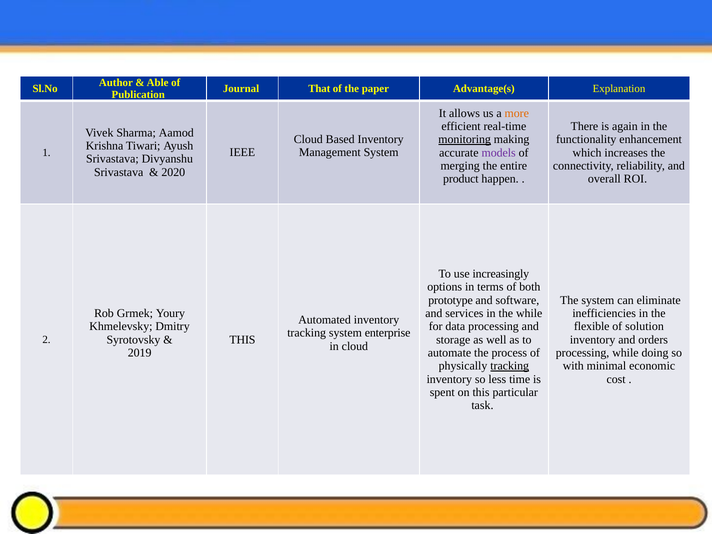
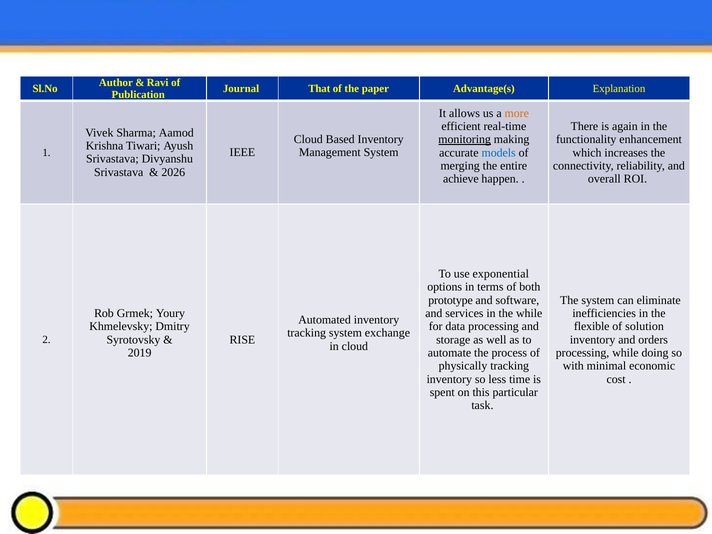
Able: Able -> Ravi (158, 83)
models colour: purple -> blue (499, 153)
2020: 2020 -> 2026 (173, 172)
product: product -> achieve (461, 179)
increasingly: increasingly -> exponential (501, 274)
enterprise: enterprise -> exchange (387, 333)
THIS: THIS -> RISE (242, 340)
tracking underline: present -> none (510, 366)
